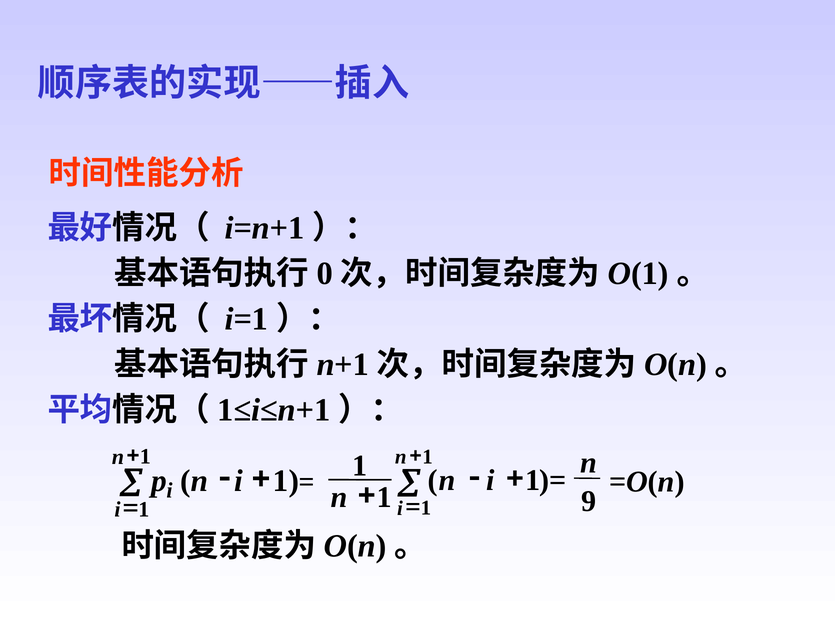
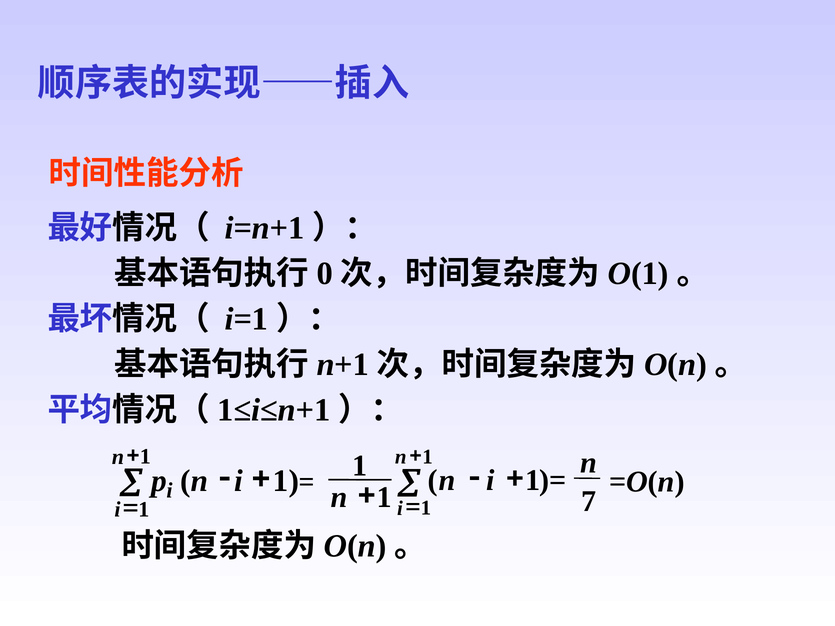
9: 9 -> 7 (589, 501)
